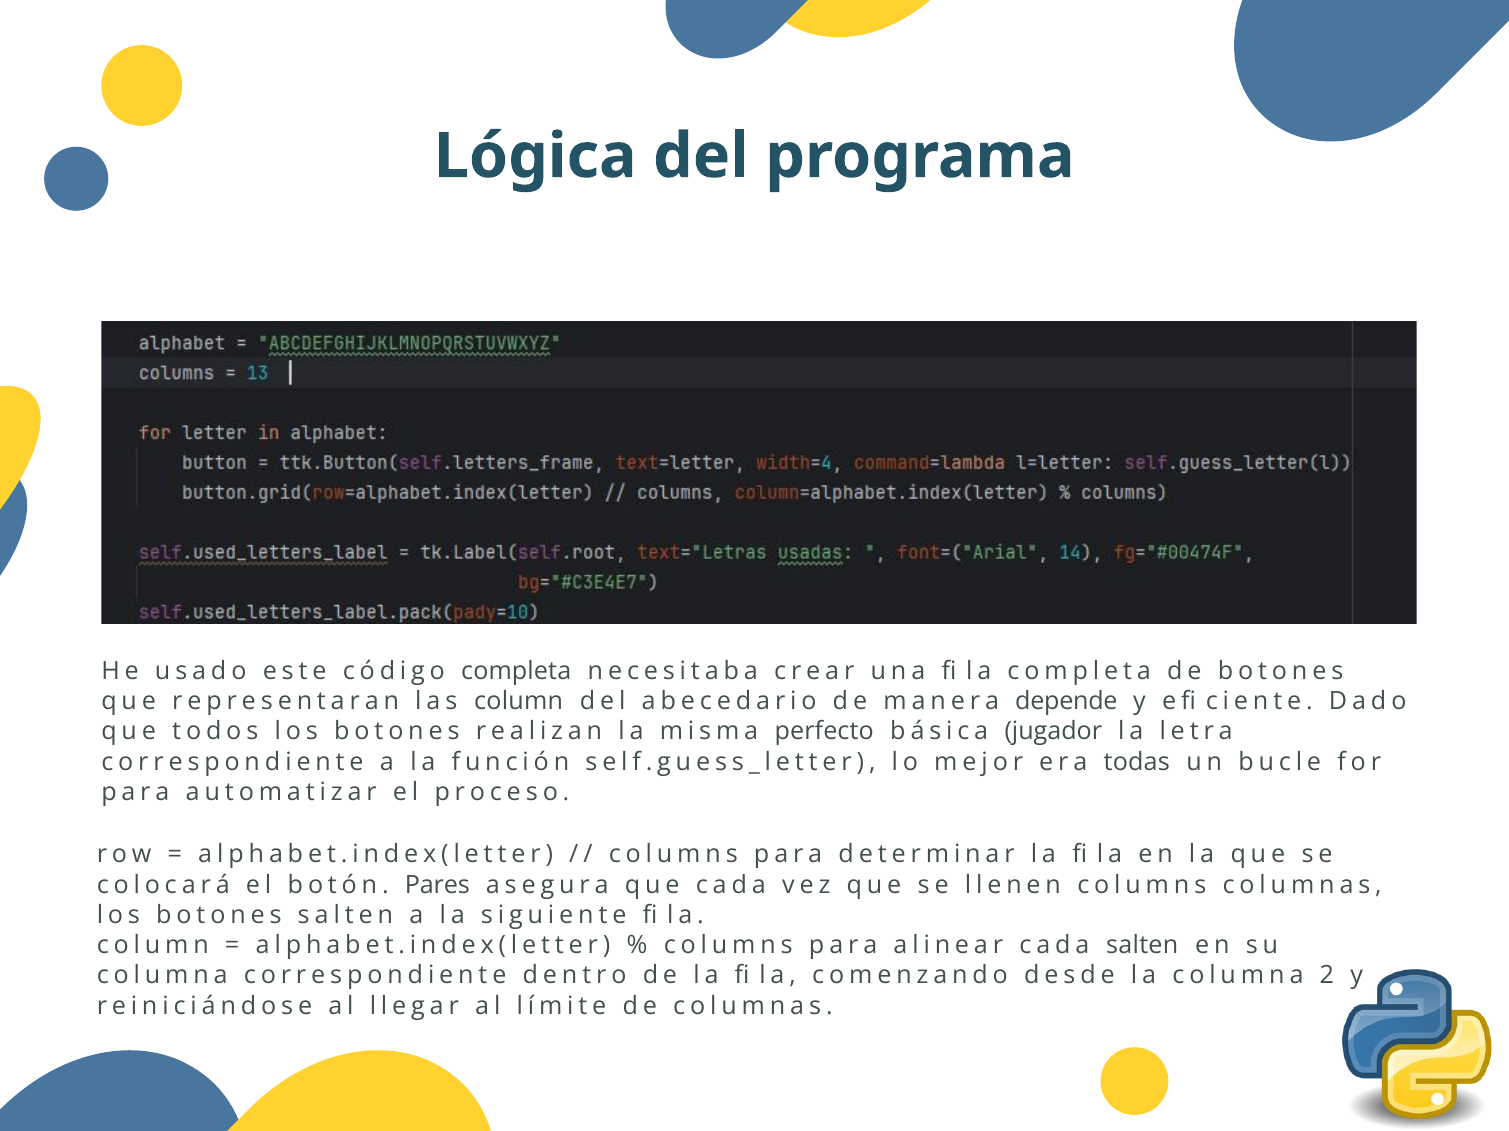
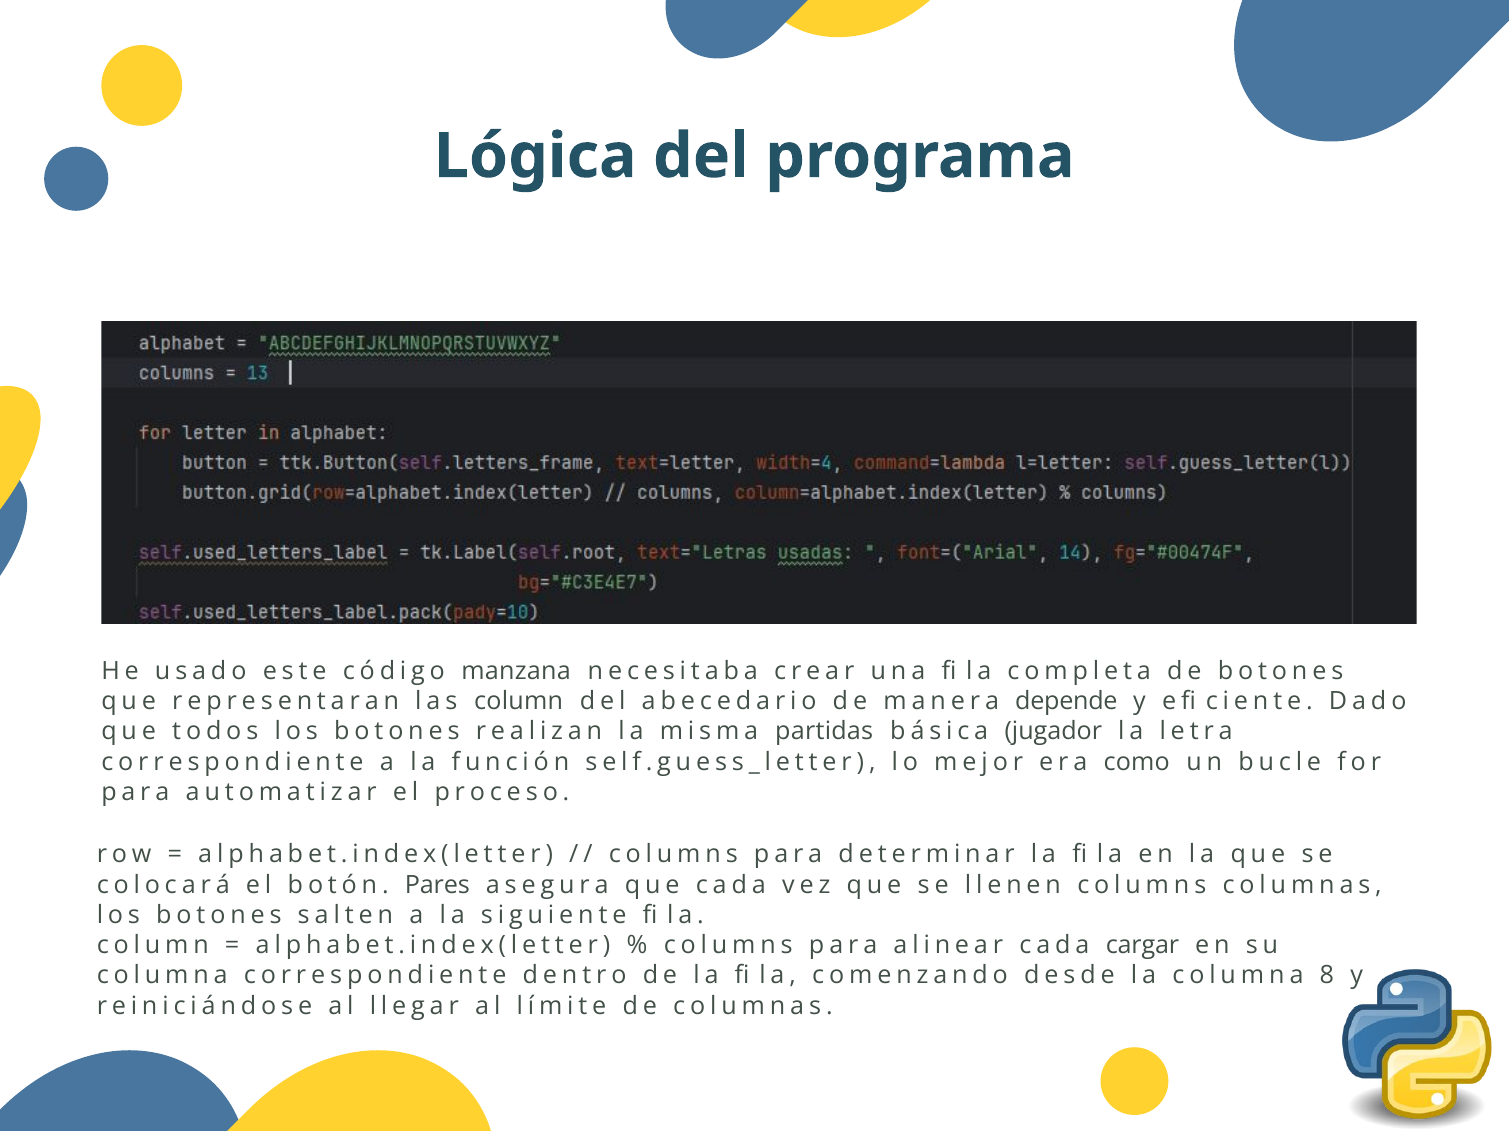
código completa: completa -> manzana (516, 672)
perfecto: perfecto -> partidas (824, 732)
todas: todas -> como (1137, 762)
cada salten: salten -> cargar (1142, 946)
2: 2 -> 8 (1327, 976)
